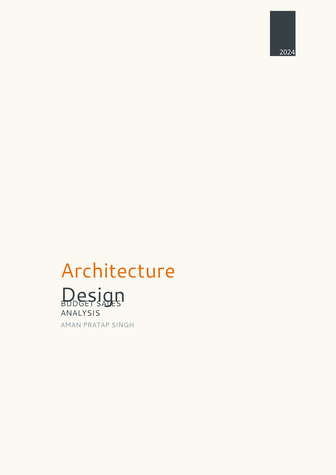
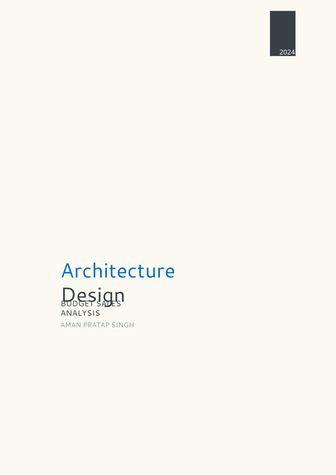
Architecture colour: orange -> blue (118, 271)
